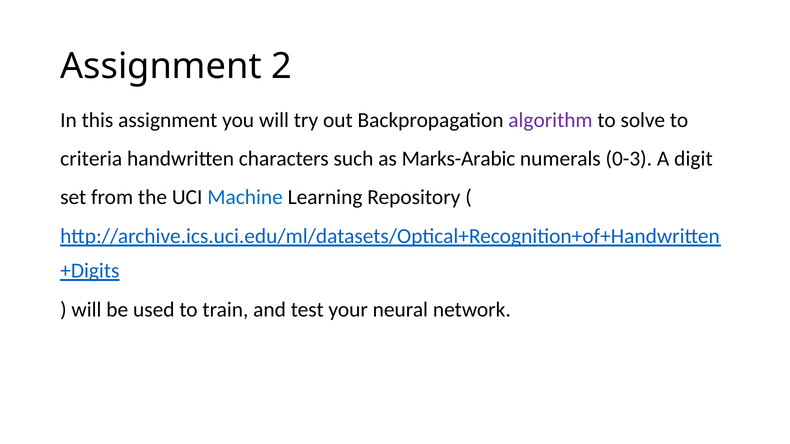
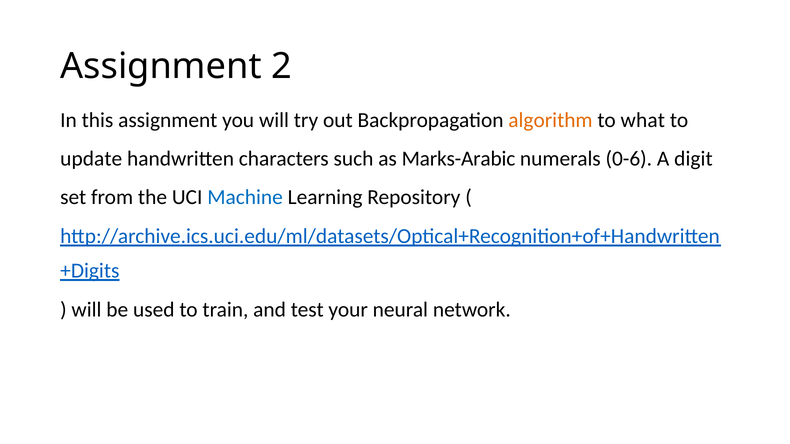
algorithm colour: purple -> orange (550, 120)
solve: solve -> what (643, 120)
criteria: criteria -> update (91, 159)
0-3: 0-3 -> 0-6 (629, 159)
